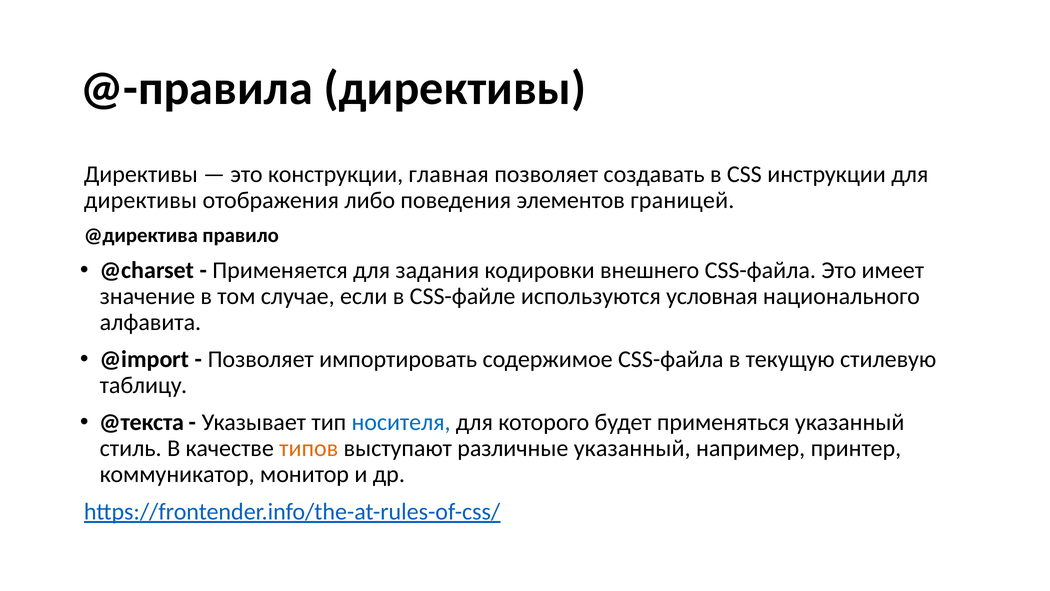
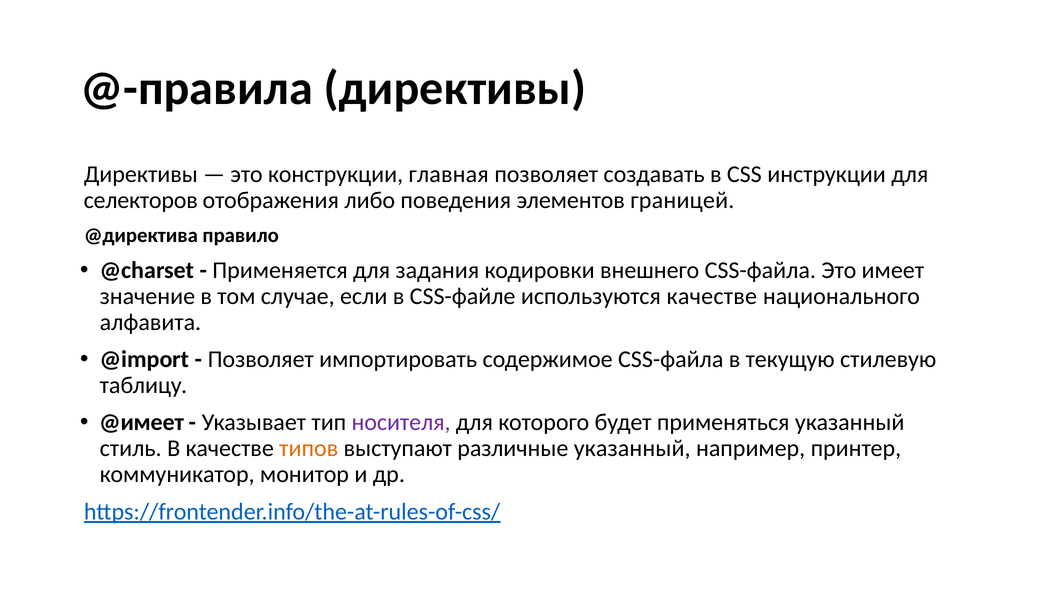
директивы: директивы -> селекторов (141, 200)
используются условная: условная -> качестве (712, 296)
@текста: @текста -> @имеет (142, 422)
носителя colour: blue -> purple (401, 422)
